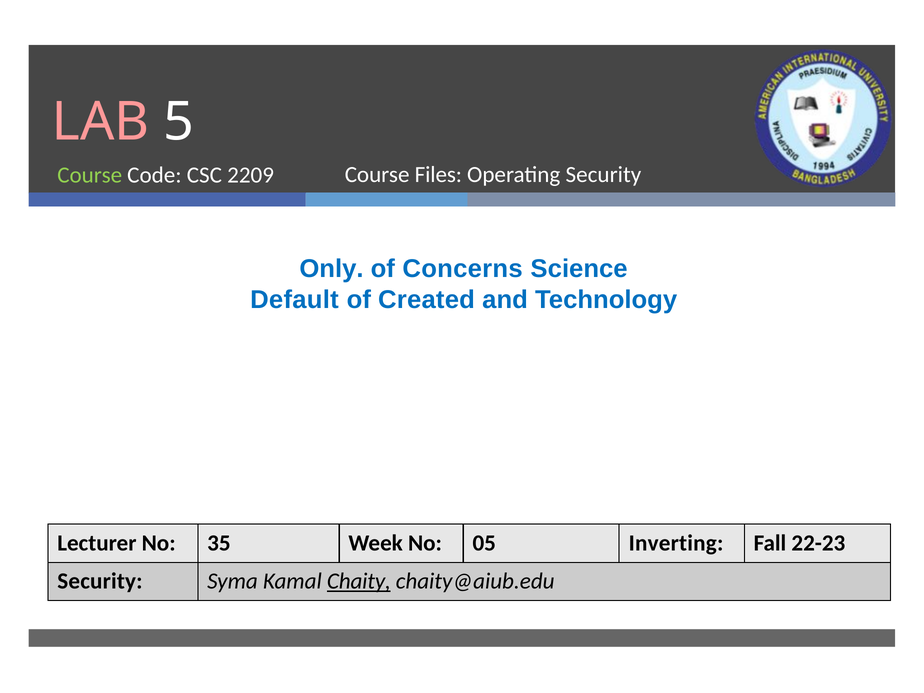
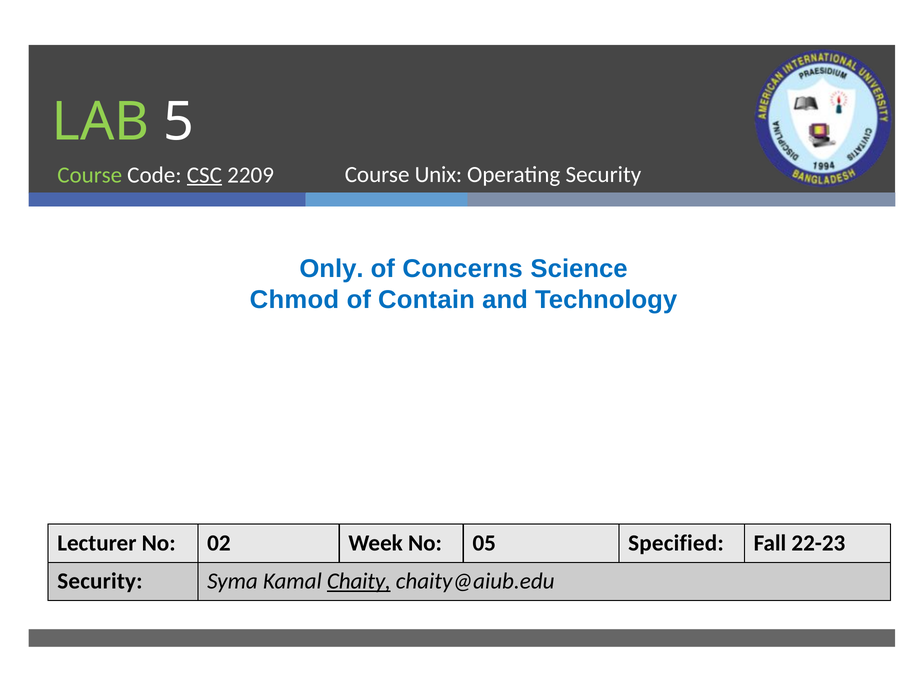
LAB colour: pink -> light green (101, 122)
Files: Files -> Unix (438, 174)
CSC underline: none -> present (204, 175)
Default: Default -> Chmod (294, 300)
Created: Created -> Contain (426, 300)
35: 35 -> 02 (219, 543)
Inverting: Inverting -> Specified (676, 543)
